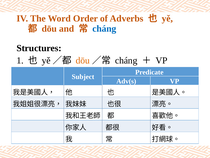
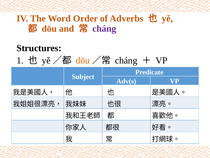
cháng colour: blue -> purple (104, 29)
